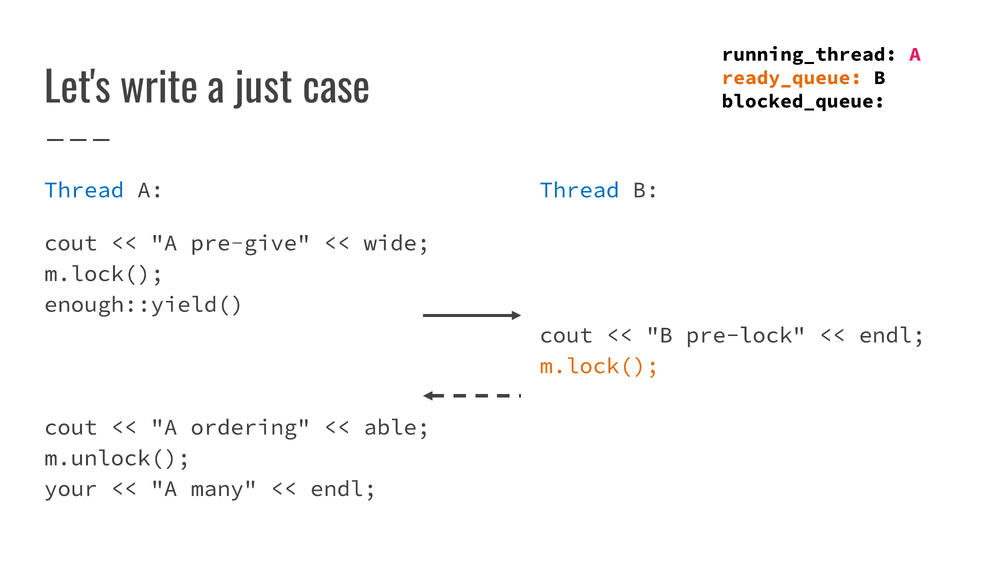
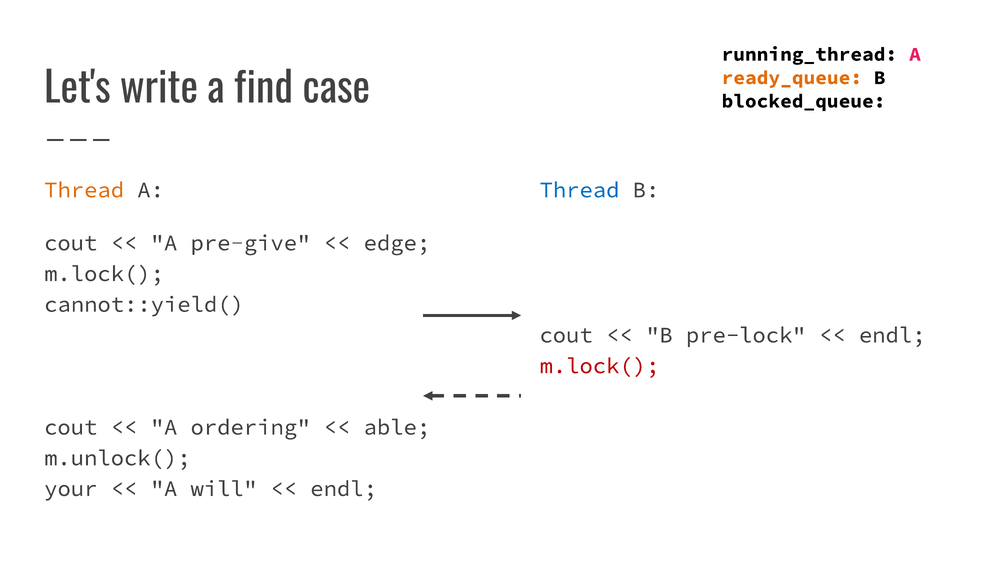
just: just -> find (264, 89)
Thread colour: blue -> orange (84, 190)
wide: wide -> edge (397, 243)
enough::yield(: enough::yield( -> cannot::yield( (144, 304)
m.lock( colour: orange -> red (599, 366)
many: many -> will (224, 488)
